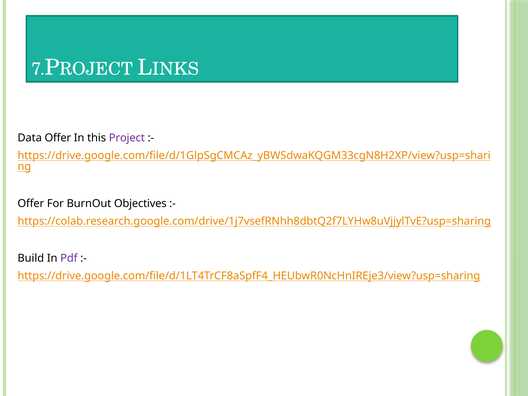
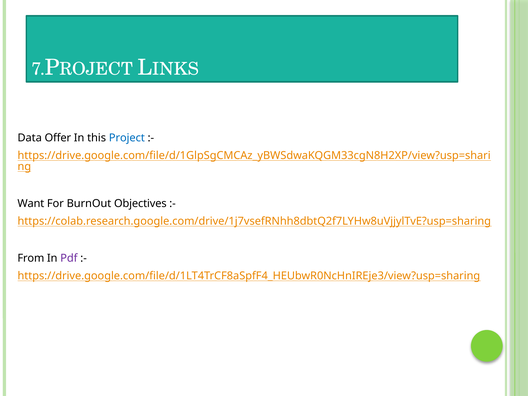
Project colour: purple -> blue (127, 138)
Offer: Offer -> Want (31, 204)
Build: Build -> From (31, 258)
